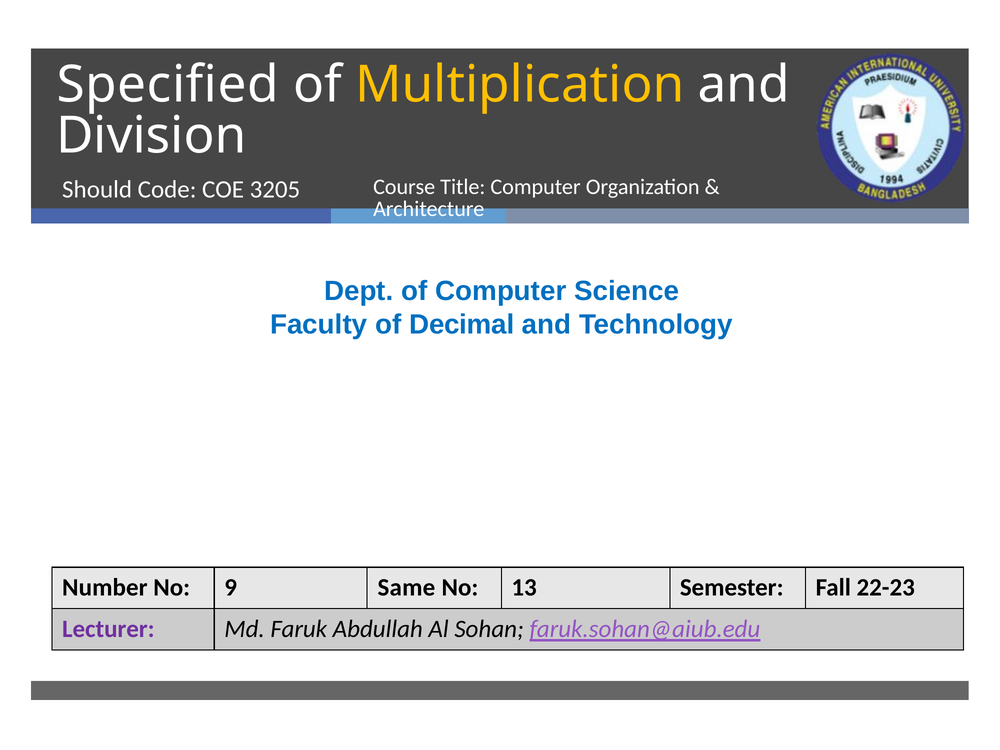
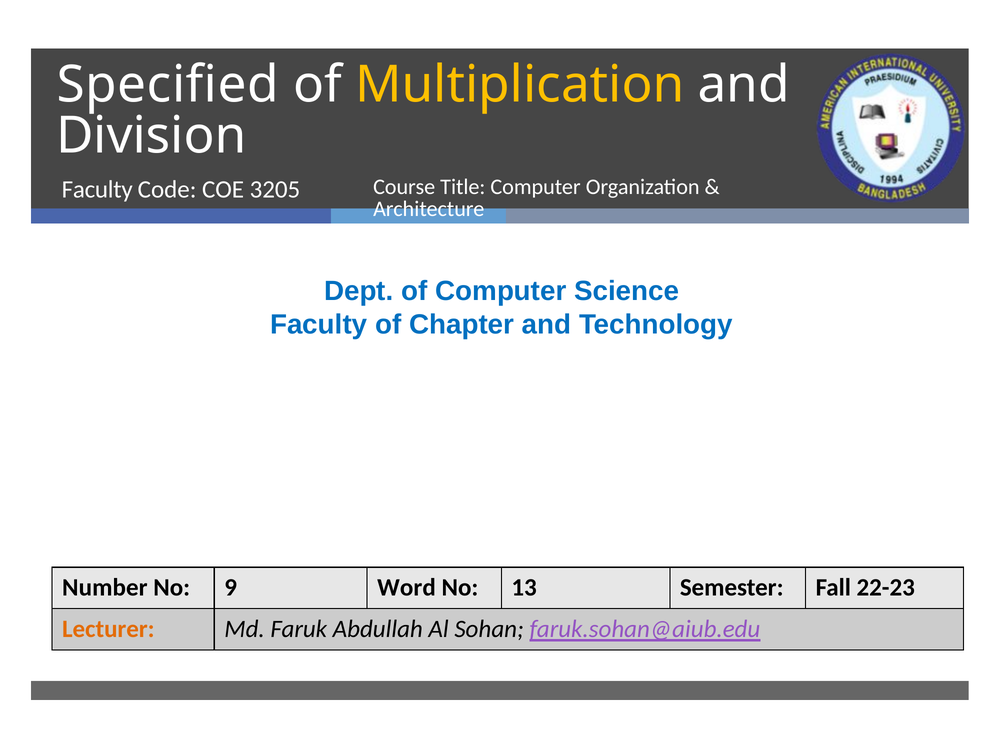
Should: Should -> Faculty (97, 189)
Decimal: Decimal -> Chapter (462, 324)
Same: Same -> Word (406, 588)
Lecturer colour: purple -> orange (108, 629)
